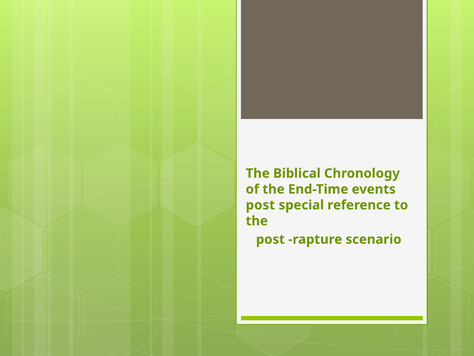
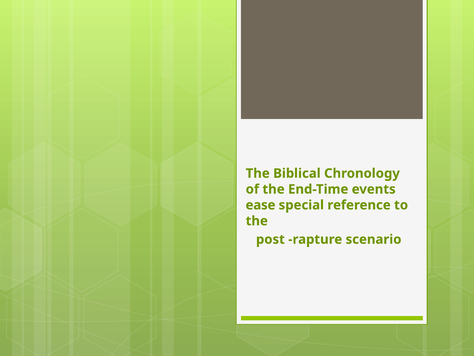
post: post -> ease (261, 205)
